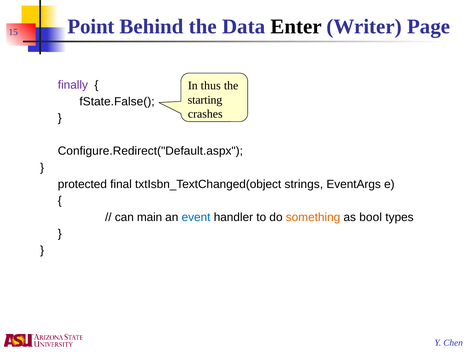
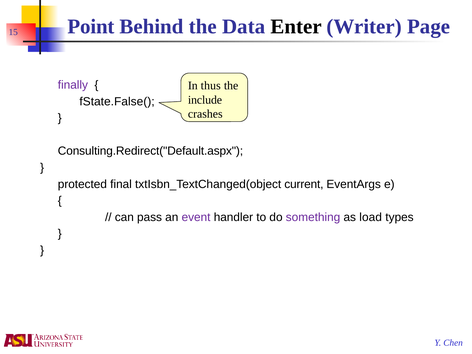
starting: starting -> include (205, 100)
Configure.Redirect("Default.aspx: Configure.Redirect("Default.aspx -> Consulting.Redirect("Default.aspx (150, 151)
strings: strings -> current (304, 184)
main: main -> pass (150, 217)
event colour: blue -> purple (196, 217)
something colour: orange -> purple (313, 217)
bool: bool -> load (371, 217)
